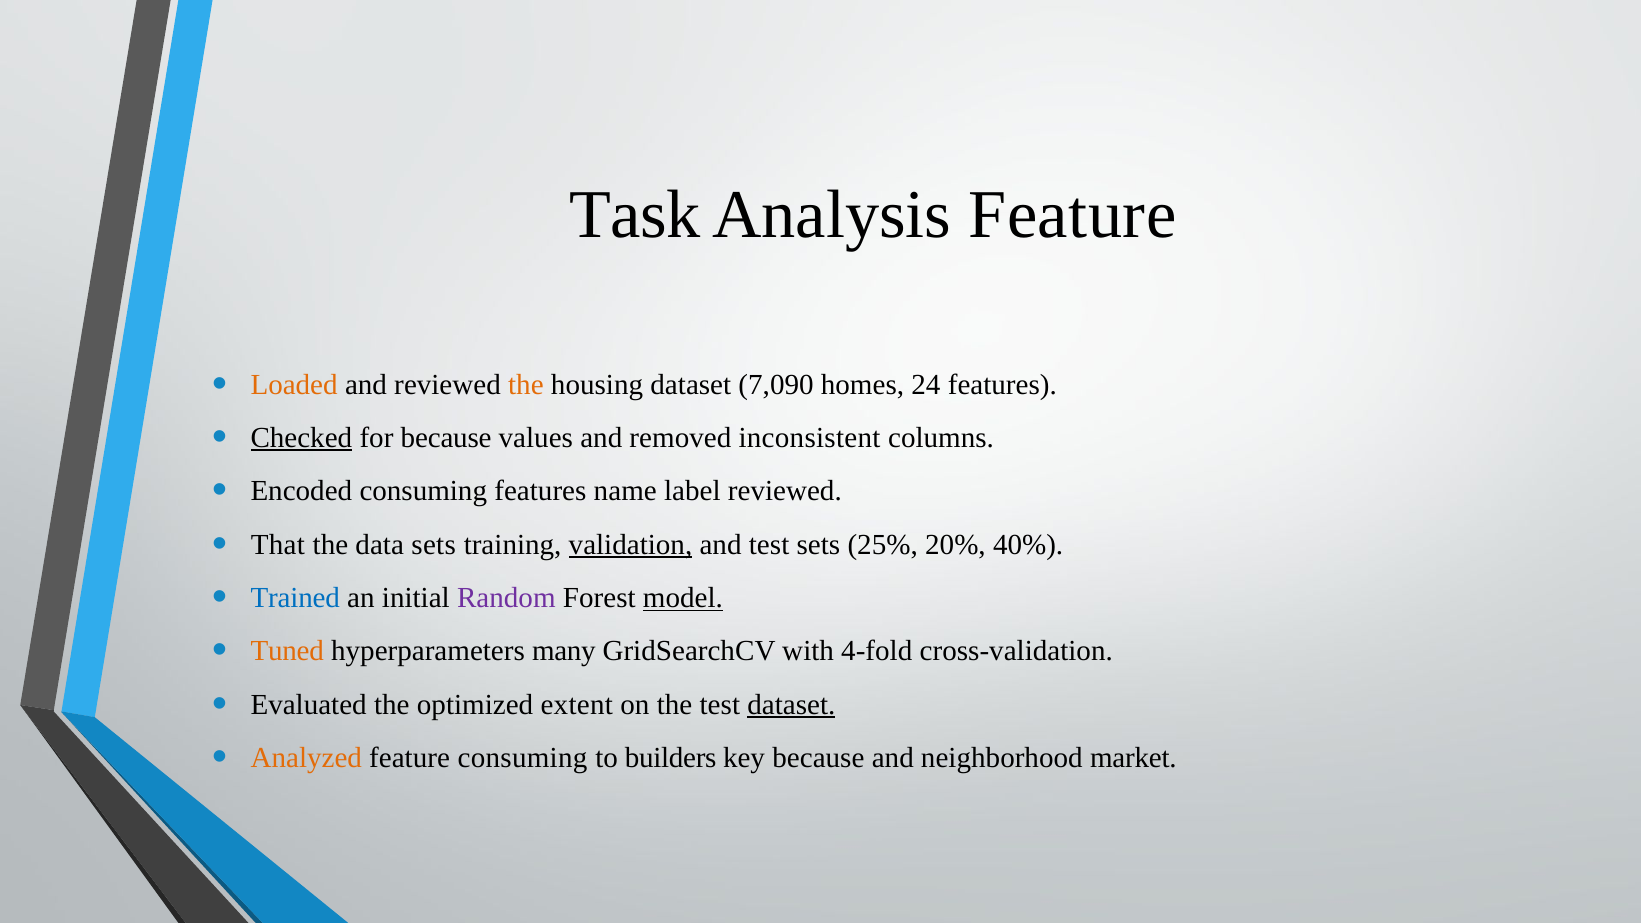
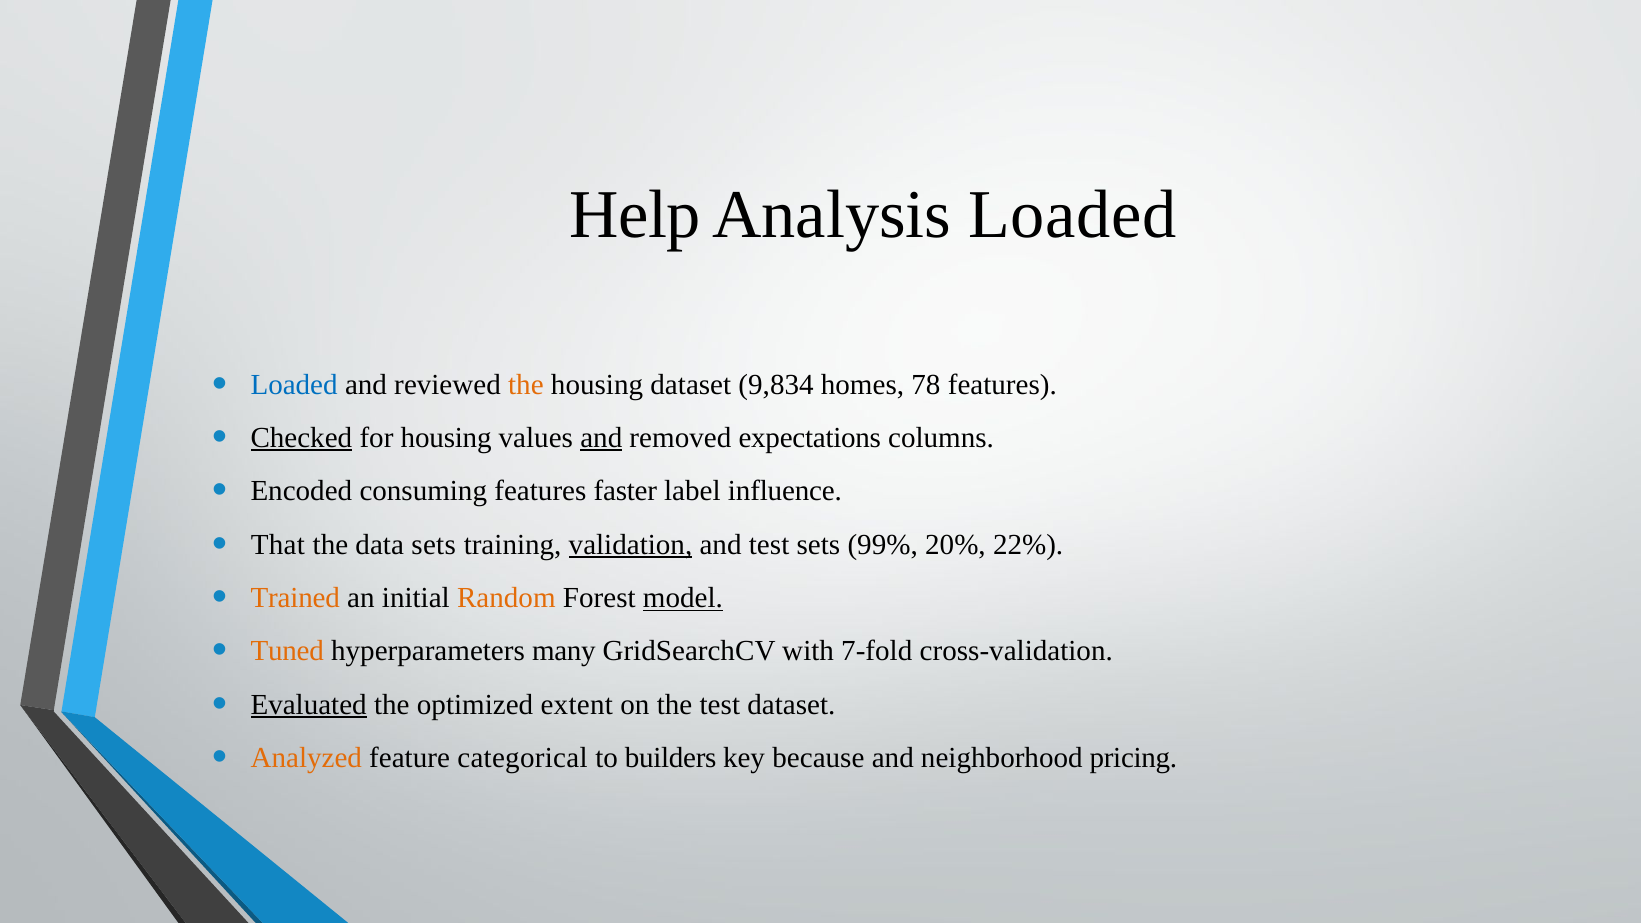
Task: Task -> Help (635, 215)
Analysis Feature: Feature -> Loaded (1072, 215)
Loaded colour: orange -> blue (294, 385)
7,090: 7,090 -> 9,834 (776, 385)
24: 24 -> 78 (926, 385)
for because: because -> housing (446, 438)
and underline: none -> present (601, 438)
inconsistent: inconsistent -> expectations (810, 438)
name: name -> faster (625, 491)
label reviewed: reviewed -> influence (785, 491)
25%: 25% -> 99% (883, 545)
40%: 40% -> 22% (1028, 545)
Trained colour: blue -> orange (295, 598)
Random colour: purple -> orange (506, 598)
4-fold: 4-fold -> 7-fold (877, 651)
Evaluated underline: none -> present (309, 705)
dataset underline: present -> none (791, 705)
feature consuming: consuming -> categorical (523, 758)
market: market -> pricing (1133, 758)
